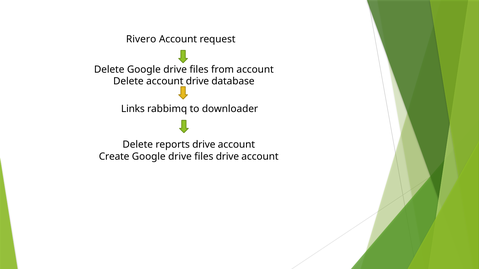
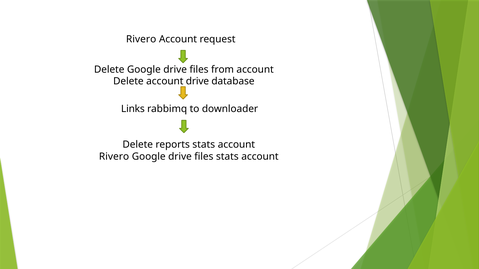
reports drive: drive -> stats (204, 145)
Create: Create -> Rivero (114, 157)
files drive: drive -> stats (227, 157)
